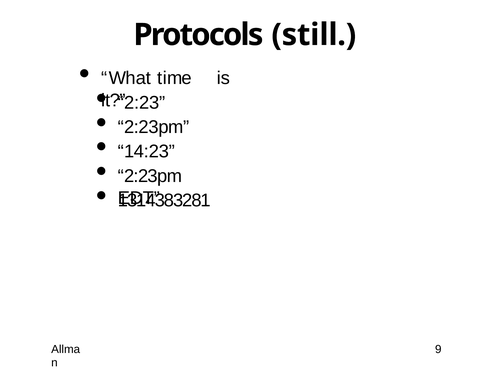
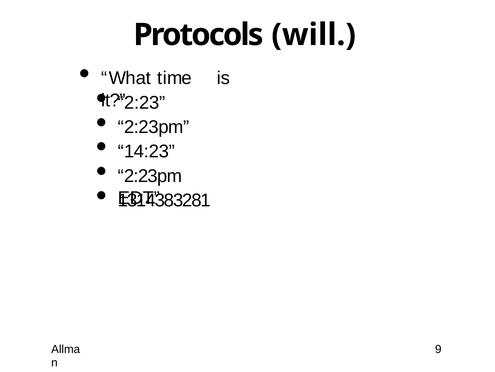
still: still -> will (314, 35)
